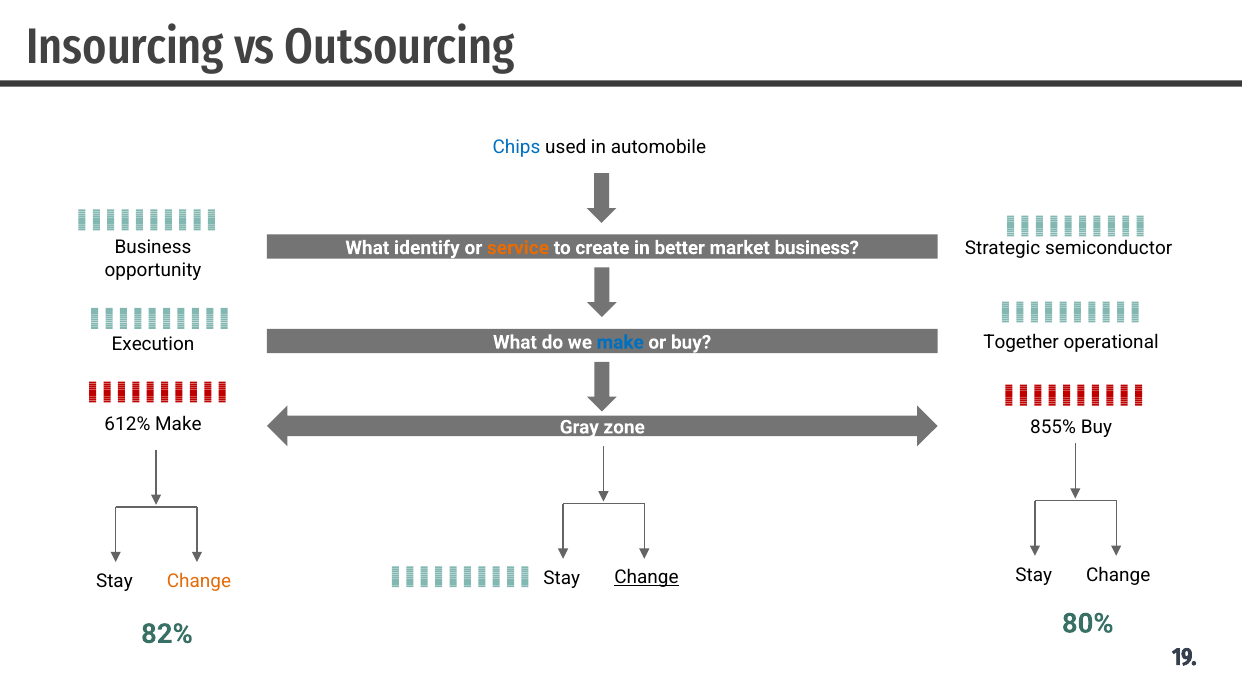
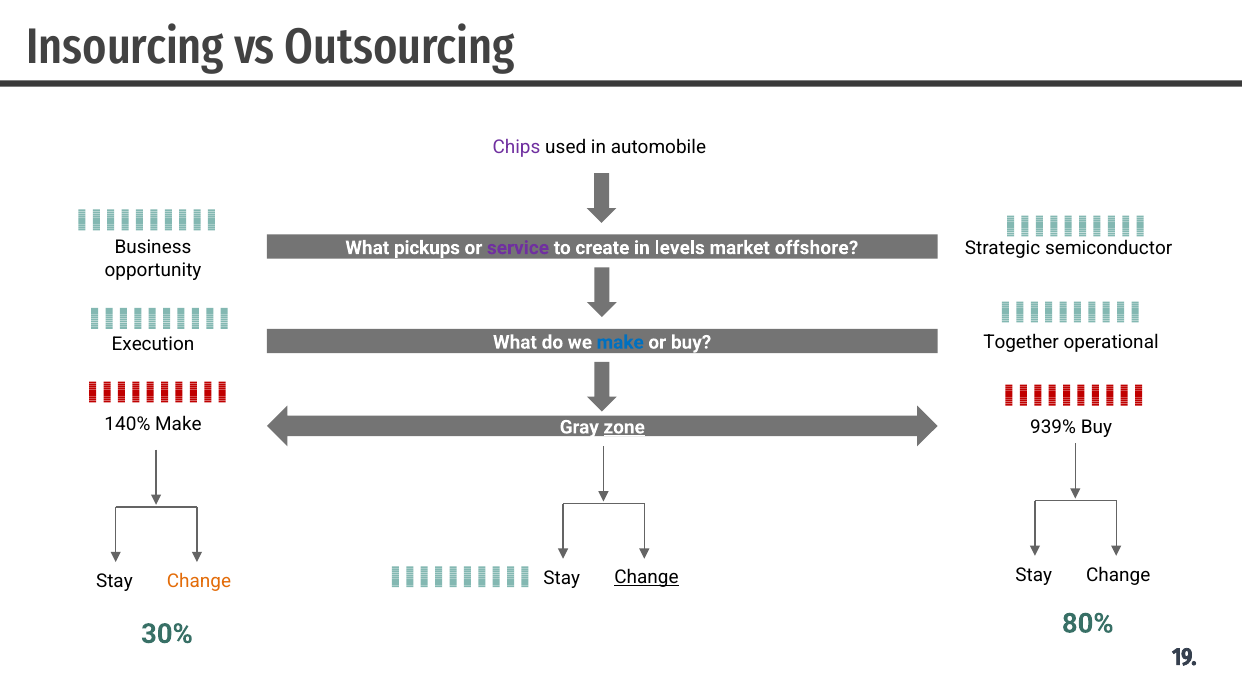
Chips colour: blue -> purple (517, 148)
identify: identify -> pickups (427, 248)
service colour: orange -> purple (518, 248)
better: better -> levels (680, 248)
market business: business -> offshore (817, 248)
612%: 612% -> 140% (127, 425)
855%: 855% -> 939% (1053, 427)
zone underline: none -> present (624, 428)
82%: 82% -> 30% (167, 634)
